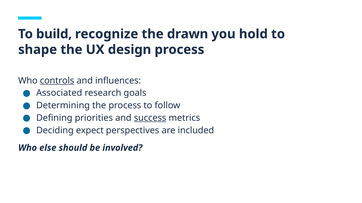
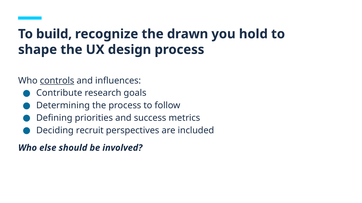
Associated: Associated -> Contribute (59, 93)
success underline: present -> none (150, 118)
expect: expect -> recruit (90, 131)
